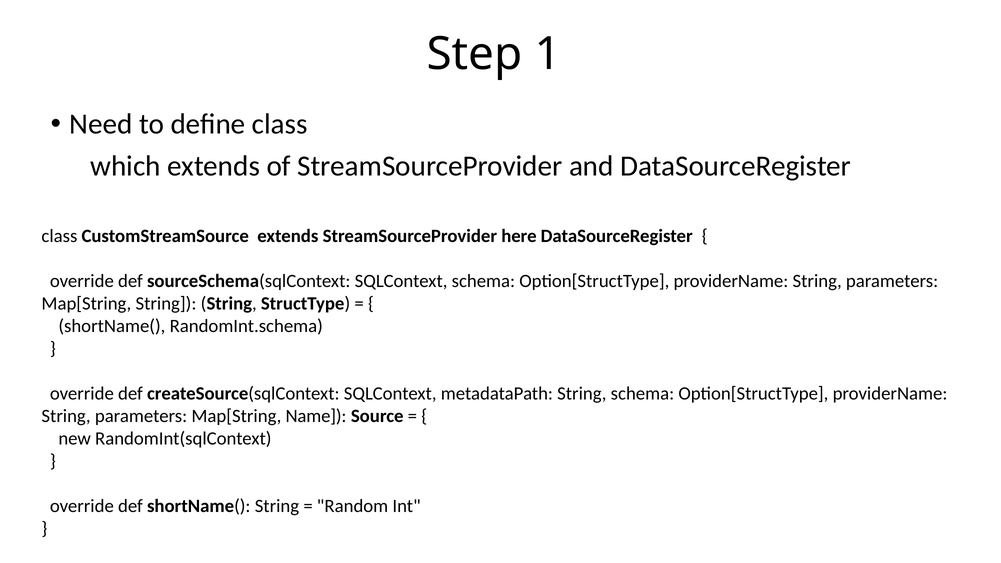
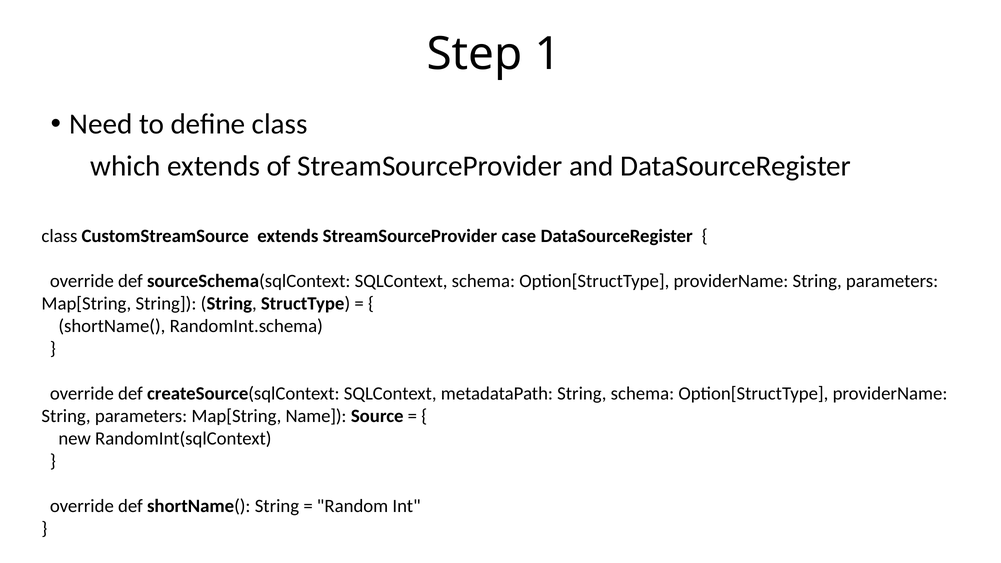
here: here -> case (519, 236)
